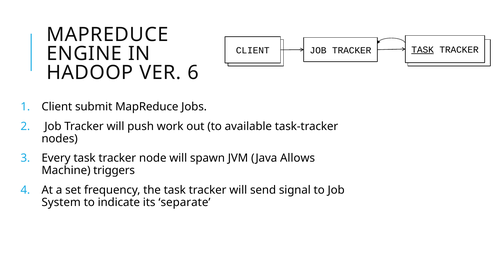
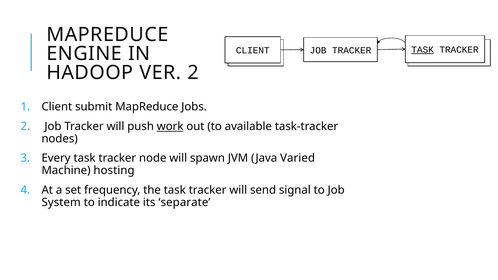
VER 6: 6 -> 2 (193, 73)
work underline: none -> present (170, 126)
Allows: Allows -> Varied (298, 158)
triggers: triggers -> hosting (114, 171)
